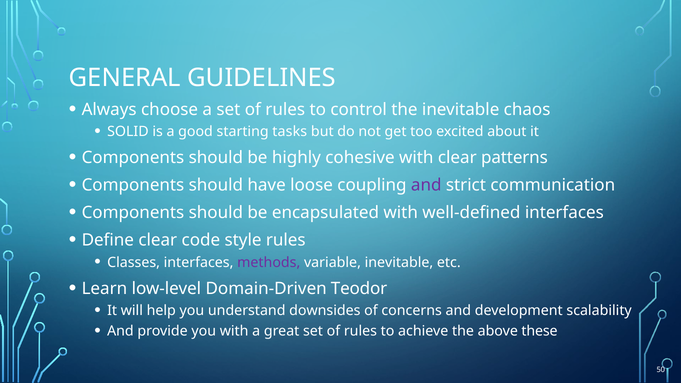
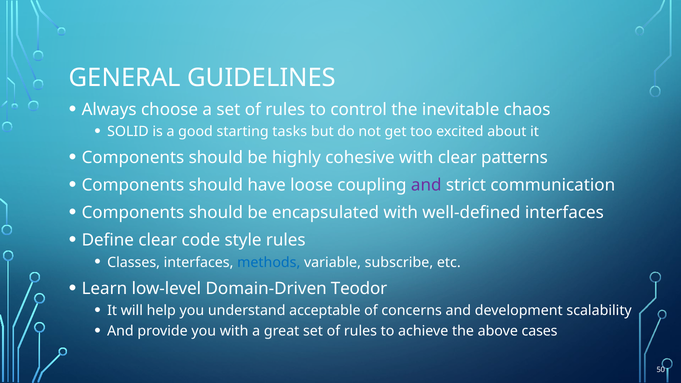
methods colour: purple -> blue (269, 262)
variable inevitable: inevitable -> subscribe (399, 262)
downsides: downsides -> acceptable (325, 311)
these: these -> cases (540, 331)
